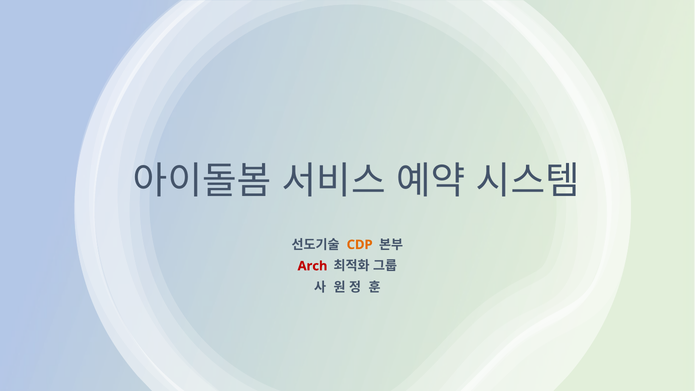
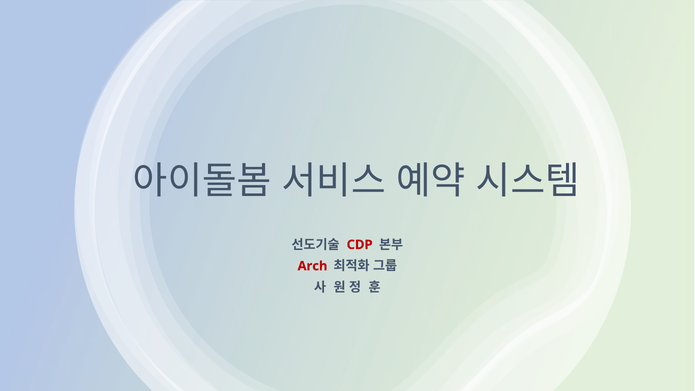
CDP colour: orange -> red (360, 245)
